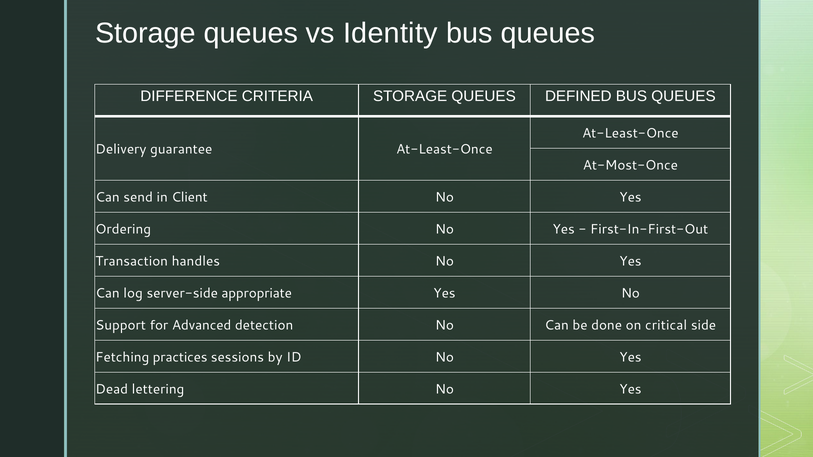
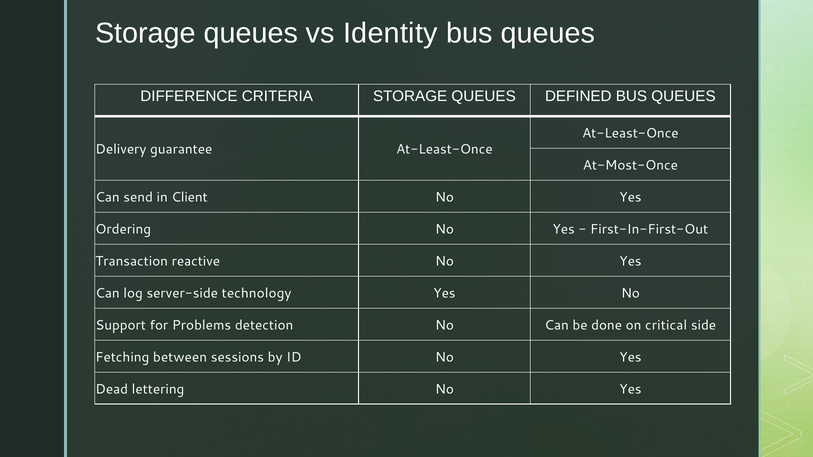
handles: handles -> reactive (196, 261)
appropriate: appropriate -> technology (257, 293)
Advanced: Advanced -> Problems (202, 325)
practices: practices -> between (180, 357)
